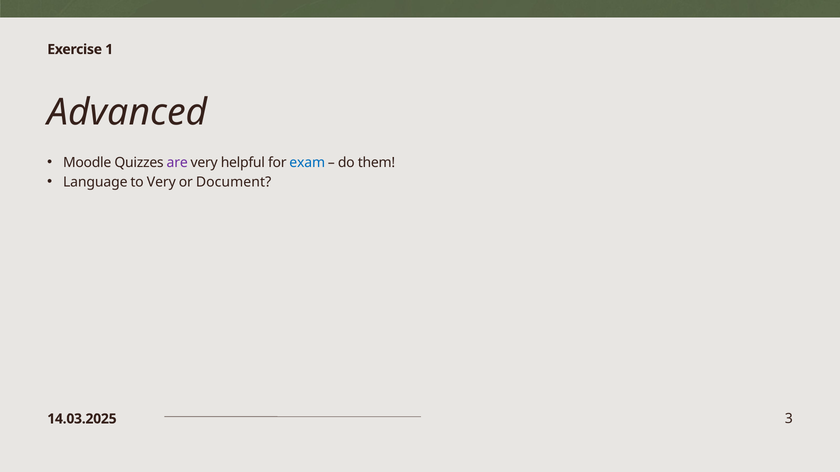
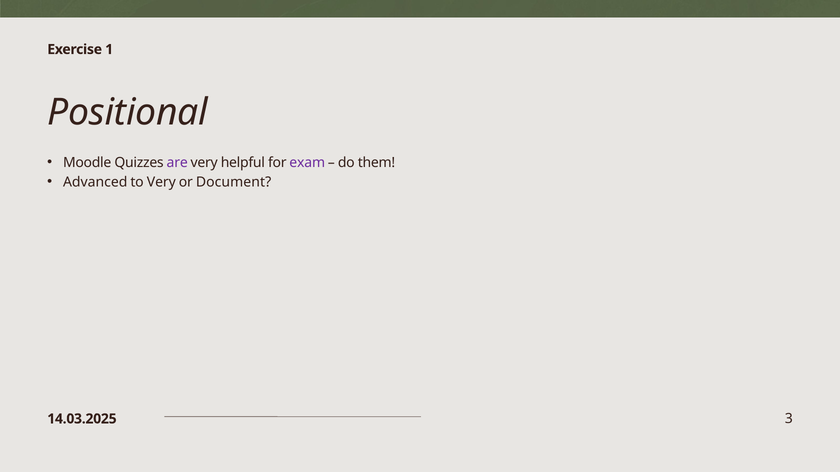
Advanced: Advanced -> Positional (128, 112)
exam colour: blue -> purple (307, 163)
Language: Language -> Advanced (95, 182)
